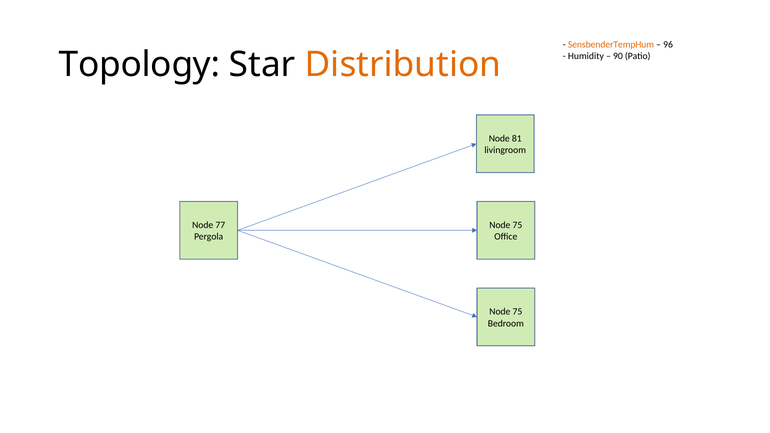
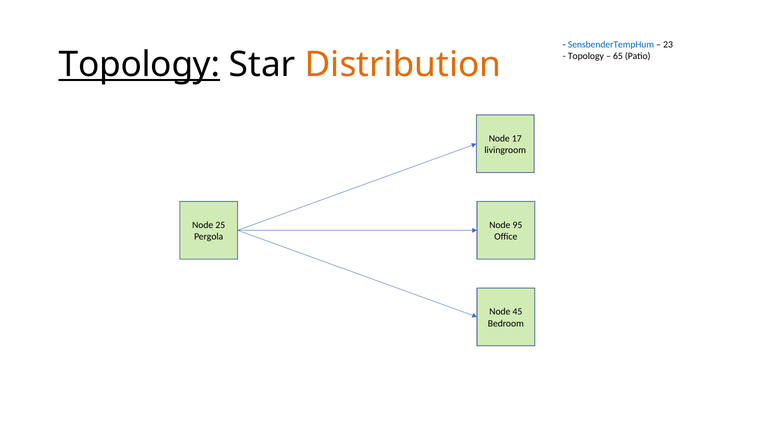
SensbenderTempHum colour: orange -> blue (611, 45)
96: 96 -> 23 (668, 45)
Humidity: Humidity -> Topology (586, 56)
90: 90 -> 65 (618, 56)
Topology underline: none -> present (139, 65)
81: 81 -> 17 (517, 139)
77: 77 -> 25 (220, 225)
75: 75 -> 95 (517, 225)
75: 75 -> 45 (517, 312)
